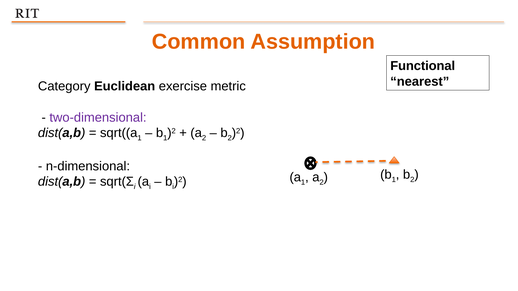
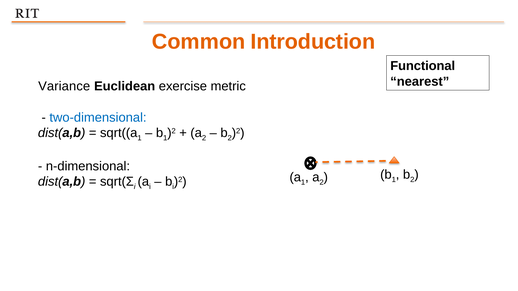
Assumption: Assumption -> Introduction (313, 42)
Category: Category -> Variance (64, 87)
two-dimensional colour: purple -> blue (98, 118)
